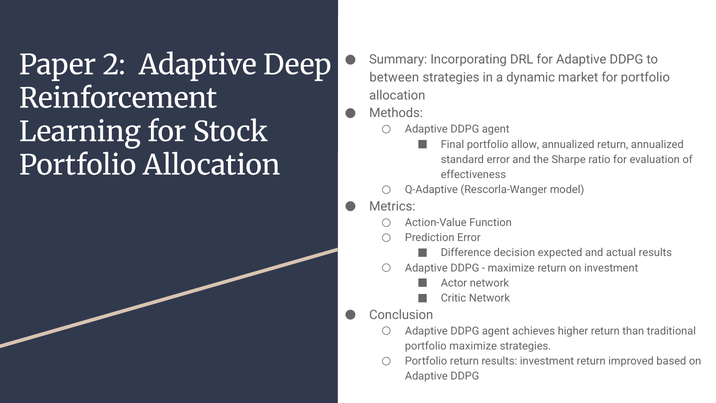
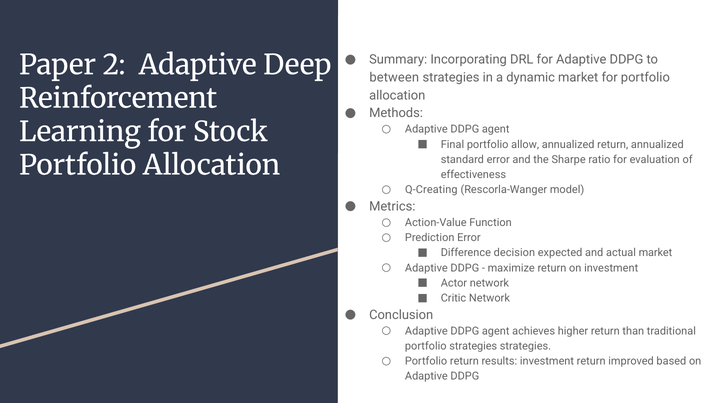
Q-Adaptive: Q-Adaptive -> Q-Creating (431, 190)
actual results: results -> market (655, 253)
portfolio maximize: maximize -> strategies (473, 346)
